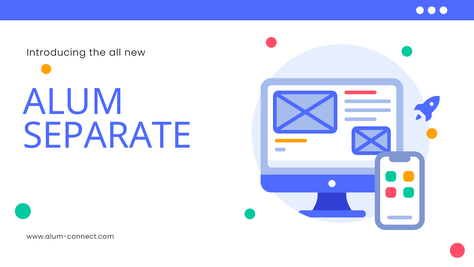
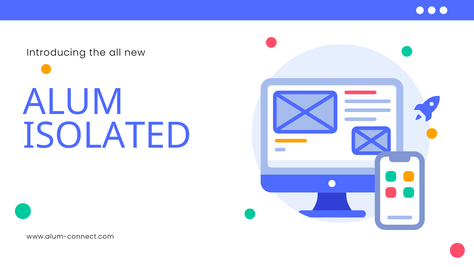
SEPARATE: SEPARATE -> ISOLATED (107, 136)
